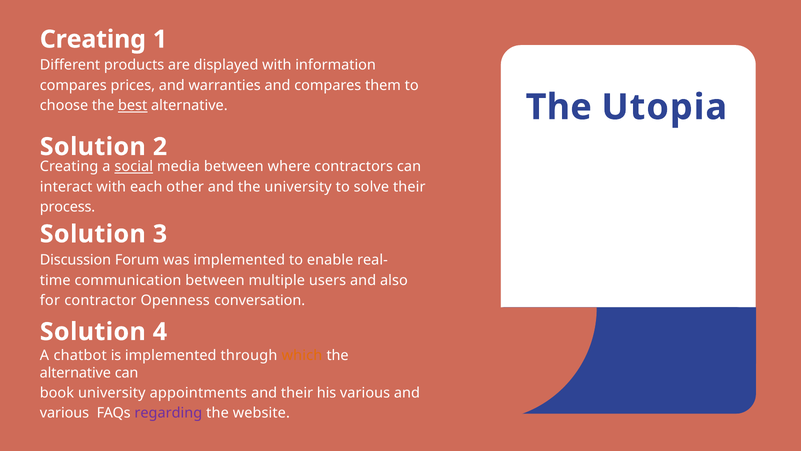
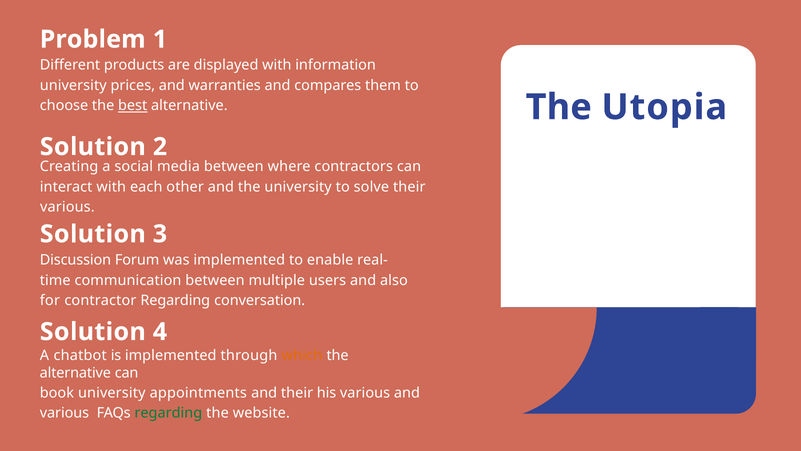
Creating: Creating -> Problem (93, 39)
compares: compares -> university (73, 85)
social underline: present -> none (134, 167)
process: process -> various (67, 207)
contractor Openness: Openness -> Regarding (175, 300)
regarding colour: purple -> green (168, 413)
